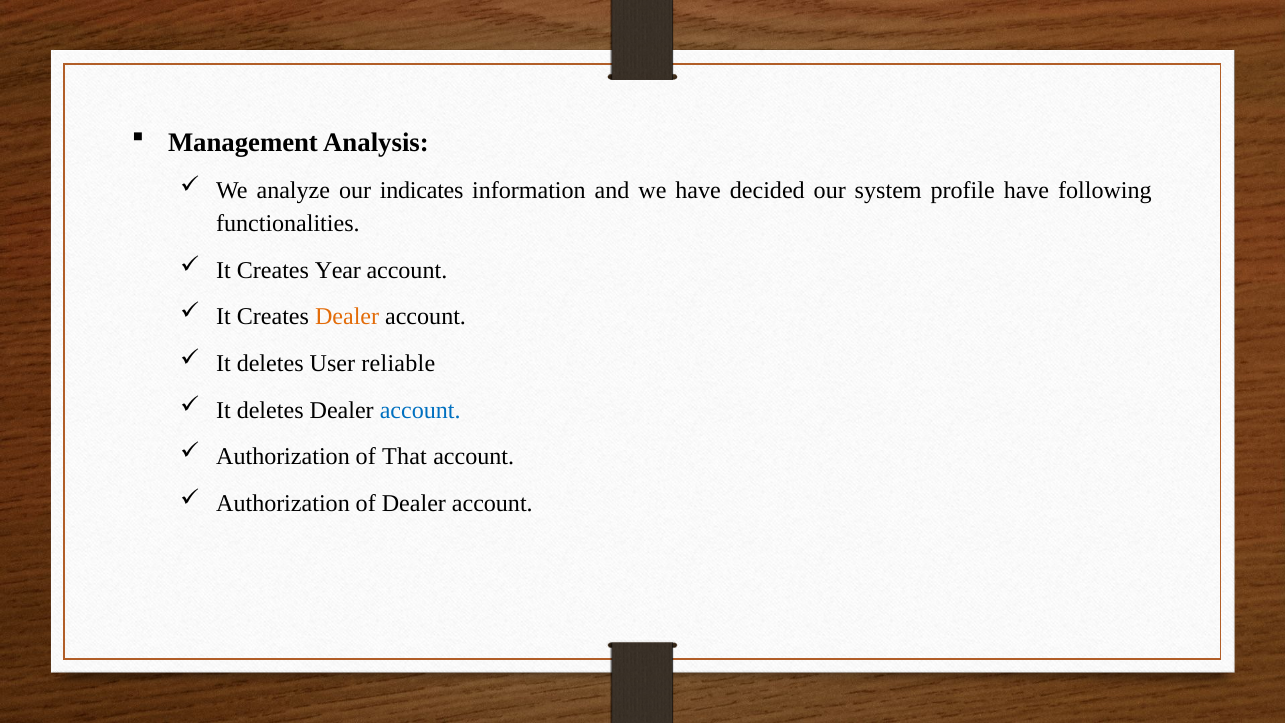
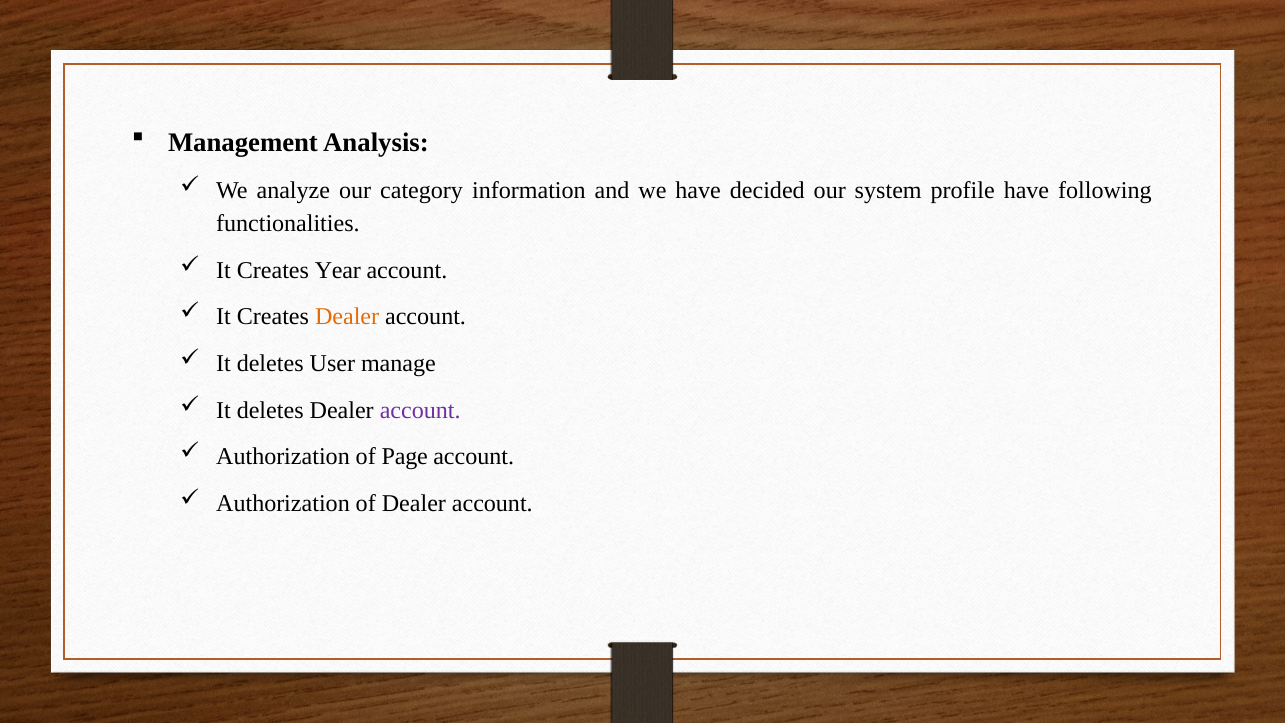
indicates: indicates -> category (422, 190)
reliable: reliable -> manage (398, 363)
account colour: blue -> purple (420, 410)
That: That -> Page (405, 457)
